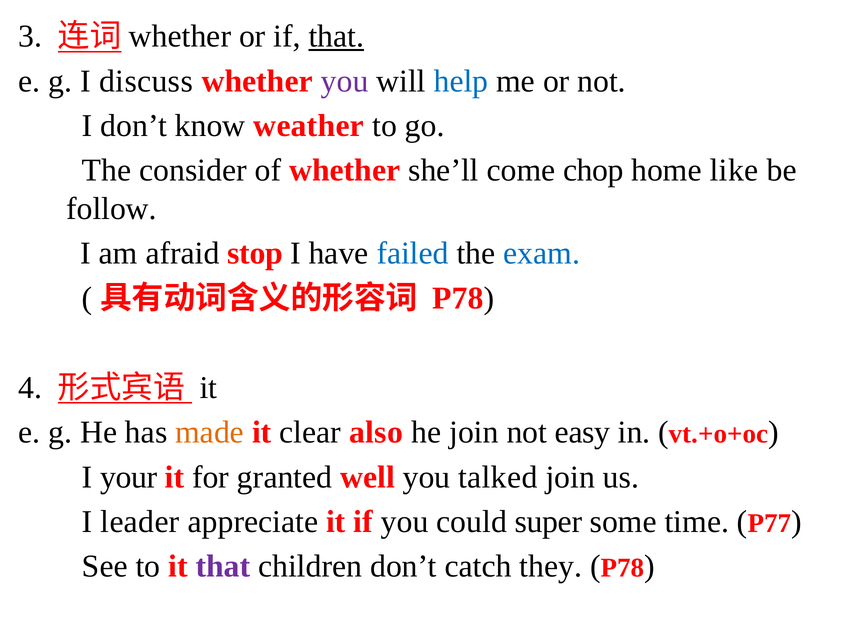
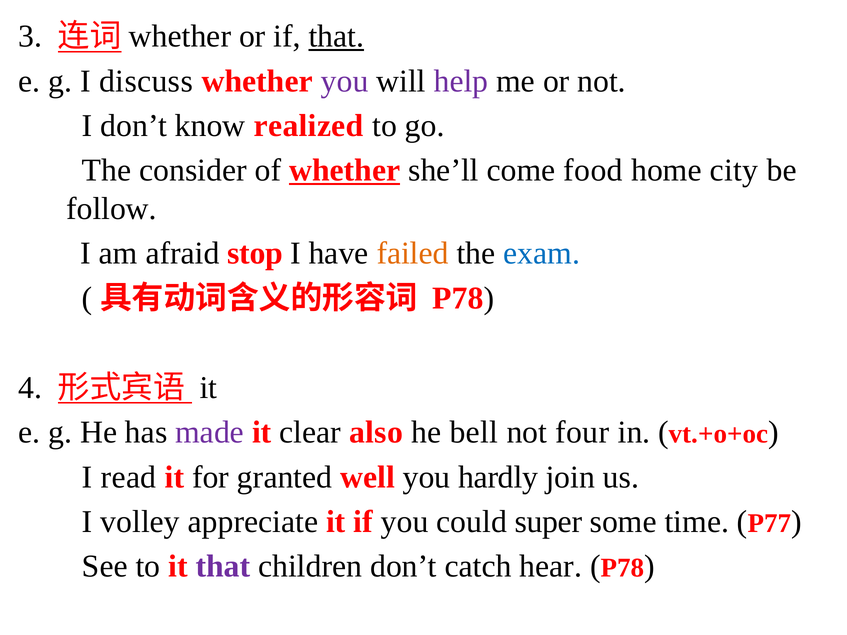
help colour: blue -> purple (461, 81)
weather: weather -> realized (309, 126)
whether underline: none -> present (345, 171)
chop: chop -> food (593, 171)
like: like -> city (734, 171)
failed colour: blue -> orange (413, 253)
made colour: orange -> purple (210, 432)
he join: join -> bell (474, 432)
easy: easy -> four (582, 432)
your: your -> read (129, 477)
talked: talked -> hardly (498, 477)
leader: leader -> volley (140, 522)
they: they -> hear (551, 567)
